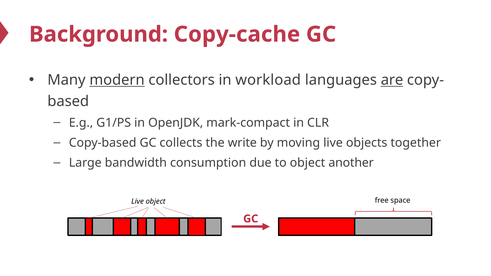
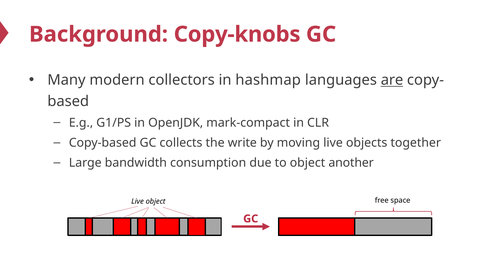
Copy-cache: Copy-cache -> Copy-knobs (237, 34)
modern underline: present -> none (117, 80)
workload: workload -> hashmap (268, 80)
